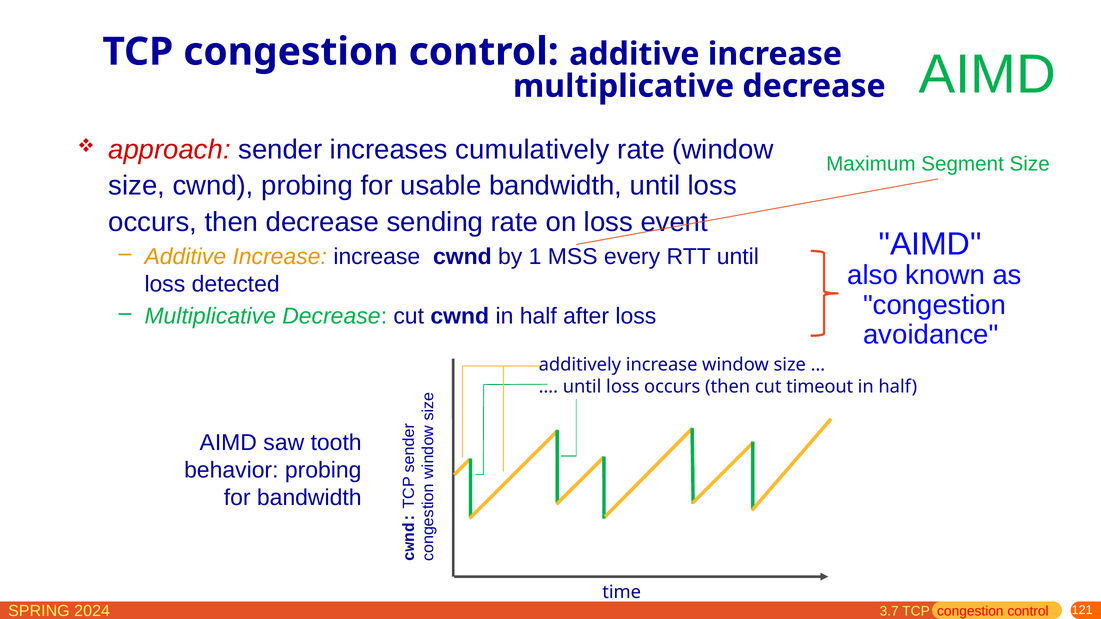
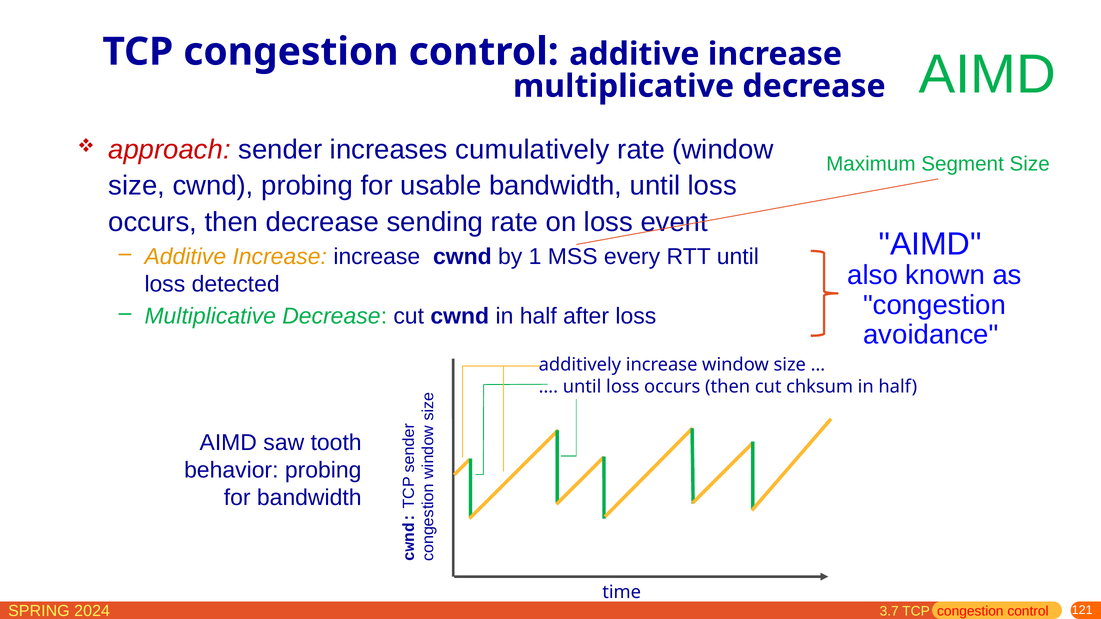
timeout: timeout -> chksum (820, 387)
